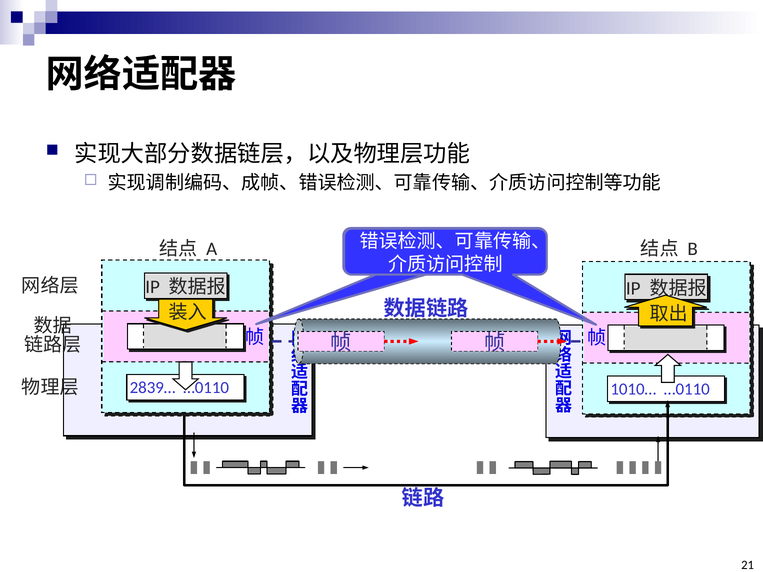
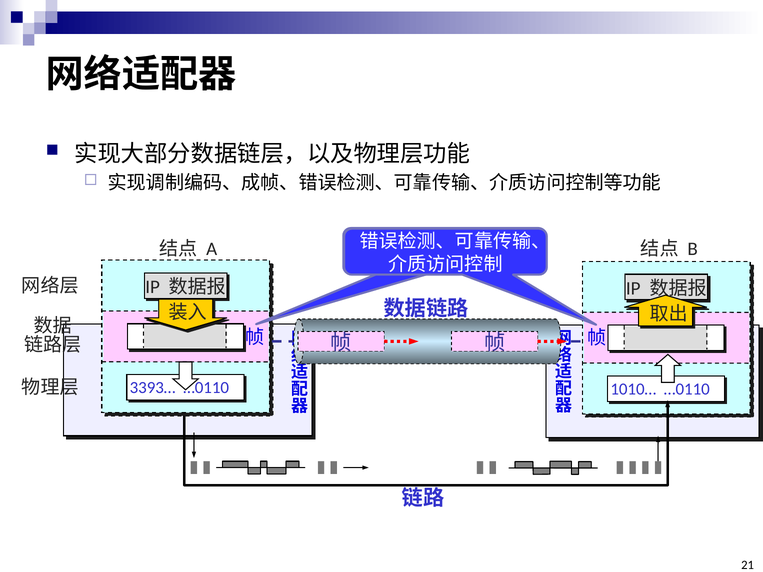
2839…: 2839… -> 3393… (153, 388)
